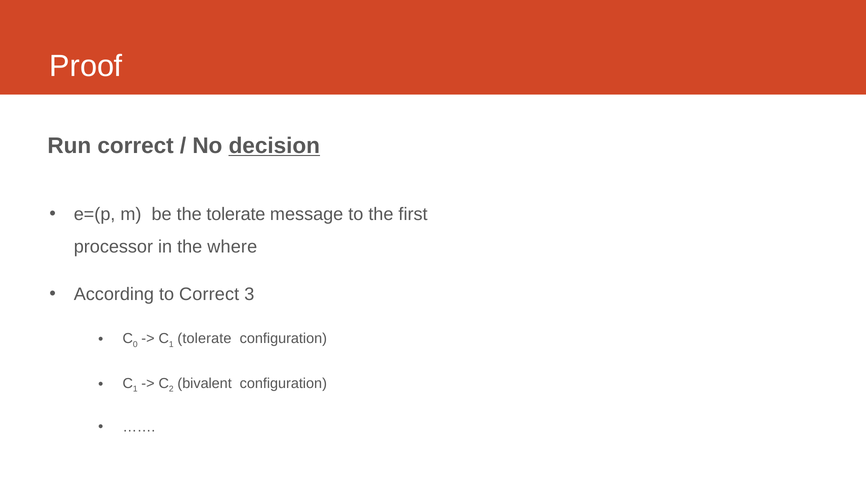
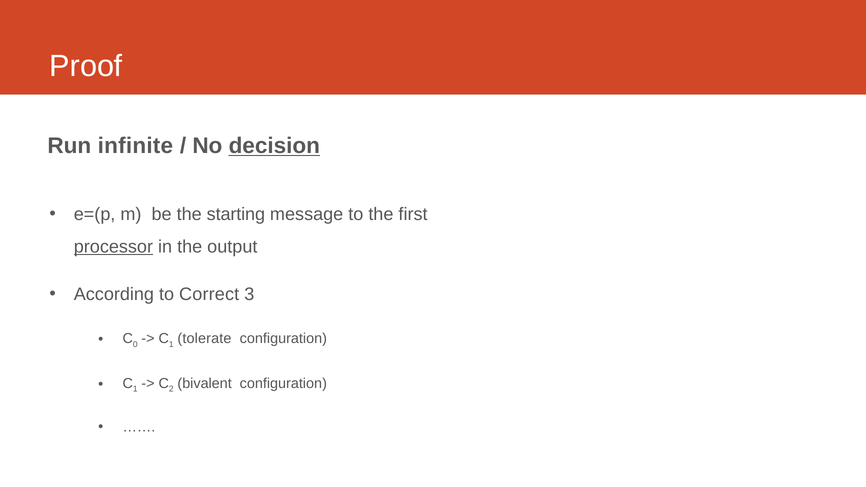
Run correct: correct -> infinite (135, 146)
the tolerate: tolerate -> starting (236, 214)
processor underline: none -> present (113, 247)
where: where -> output (232, 247)
